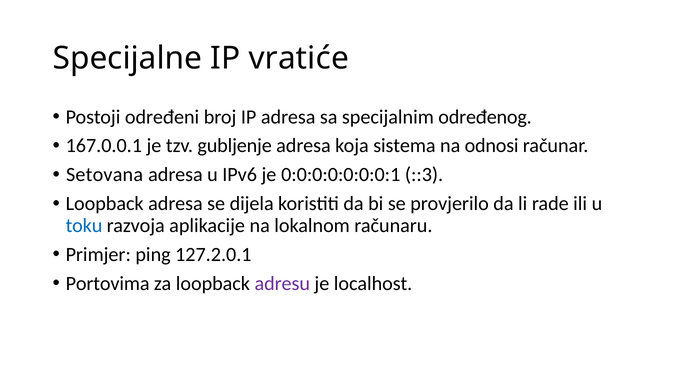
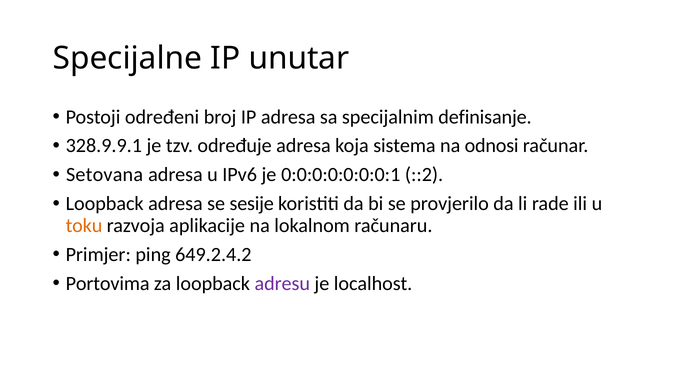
vratiće: vratiće -> unutar (299, 58)
određenog: određenog -> definisanje (485, 117)
167.0.0.1: 167.0.0.1 -> 328.9.9.1 (104, 146)
gubljenje: gubljenje -> određuje (235, 146)
::3: ::3 -> ::2 (424, 175)
dijela: dijela -> sesije (252, 204)
toku colour: blue -> orange (84, 225)
127.2.0.1: 127.2.0.1 -> 649.2.4.2 (213, 254)
